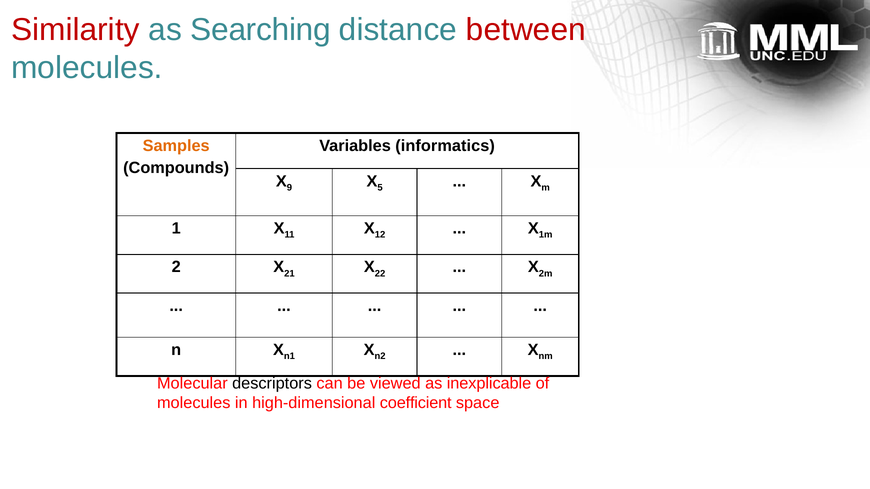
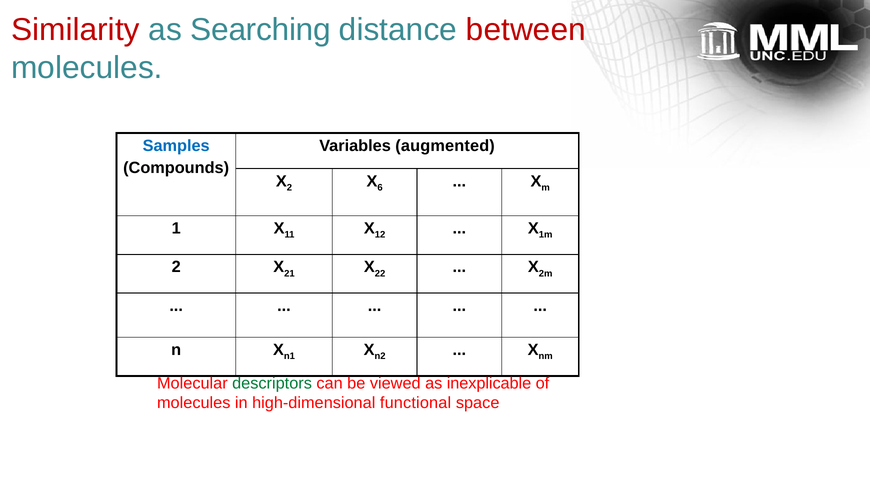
Samples colour: orange -> blue (176, 146)
informatics: informatics -> augmented (445, 146)
9: 9 -> 2 (289, 188)
5: 5 -> 6 (380, 188)
descriptors colour: black -> green (272, 384)
coefficient: coefficient -> functional (416, 403)
